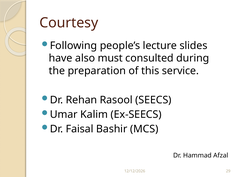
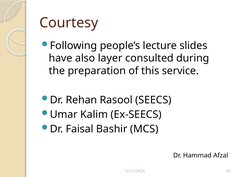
must: must -> layer (110, 58)
